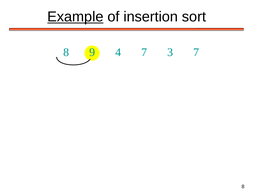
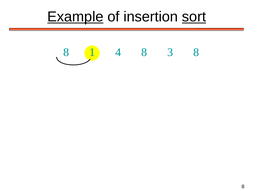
sort underline: none -> present (194, 17)
9: 9 -> 1 (92, 52)
4 7: 7 -> 8 (144, 52)
3 7: 7 -> 8 (196, 52)
